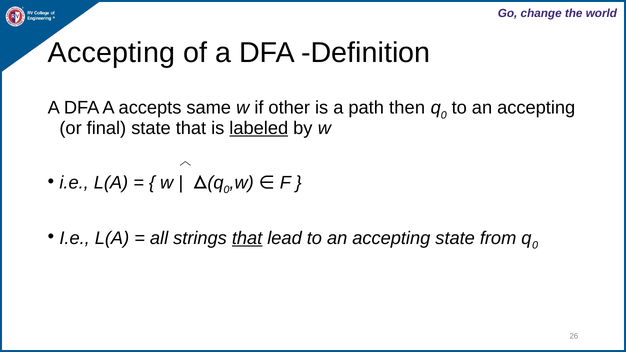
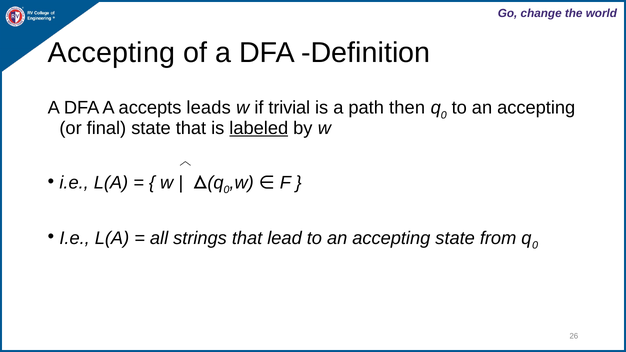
same: same -> leads (209, 108)
other: other -> trivial (289, 108)
that underline: present -> none (247, 238)
